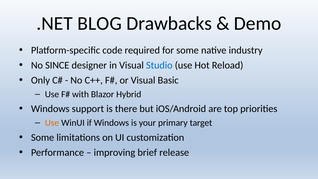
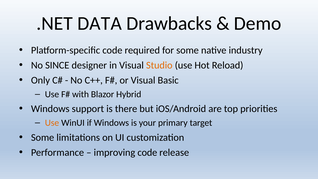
BLOG: BLOG -> DATA (100, 23)
Studio colour: blue -> orange (159, 65)
improving brief: brief -> code (147, 152)
